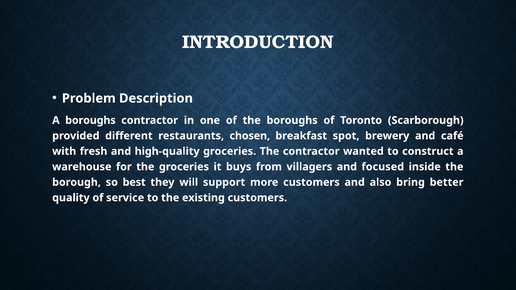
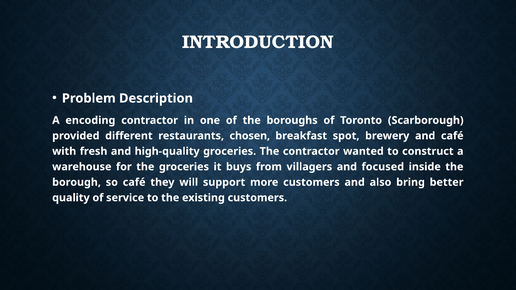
A boroughs: boroughs -> encoding (90, 120)
so best: best -> café (134, 182)
